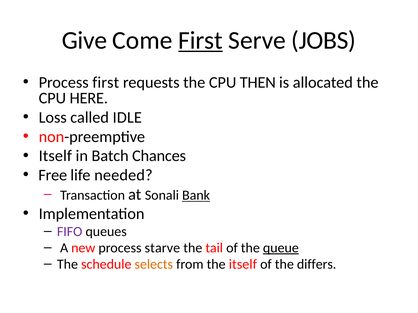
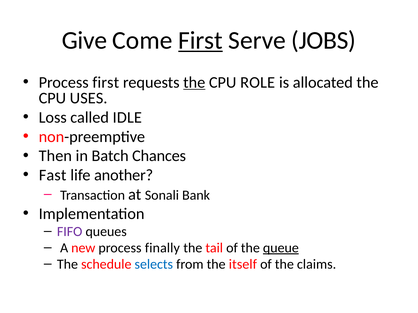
the underline: none -> present (194, 82)
THEN: THEN -> ROLE (258, 82)
HERE: HERE -> USES (89, 98)
Itself: Itself -> Then (55, 156)
Free: Free -> Fast (53, 176)
needed: needed -> another (124, 176)
Bank underline: present -> none (196, 196)
starve: starve -> finally (162, 248)
selects colour: orange -> blue (154, 265)
differs: differs -> claims (317, 265)
